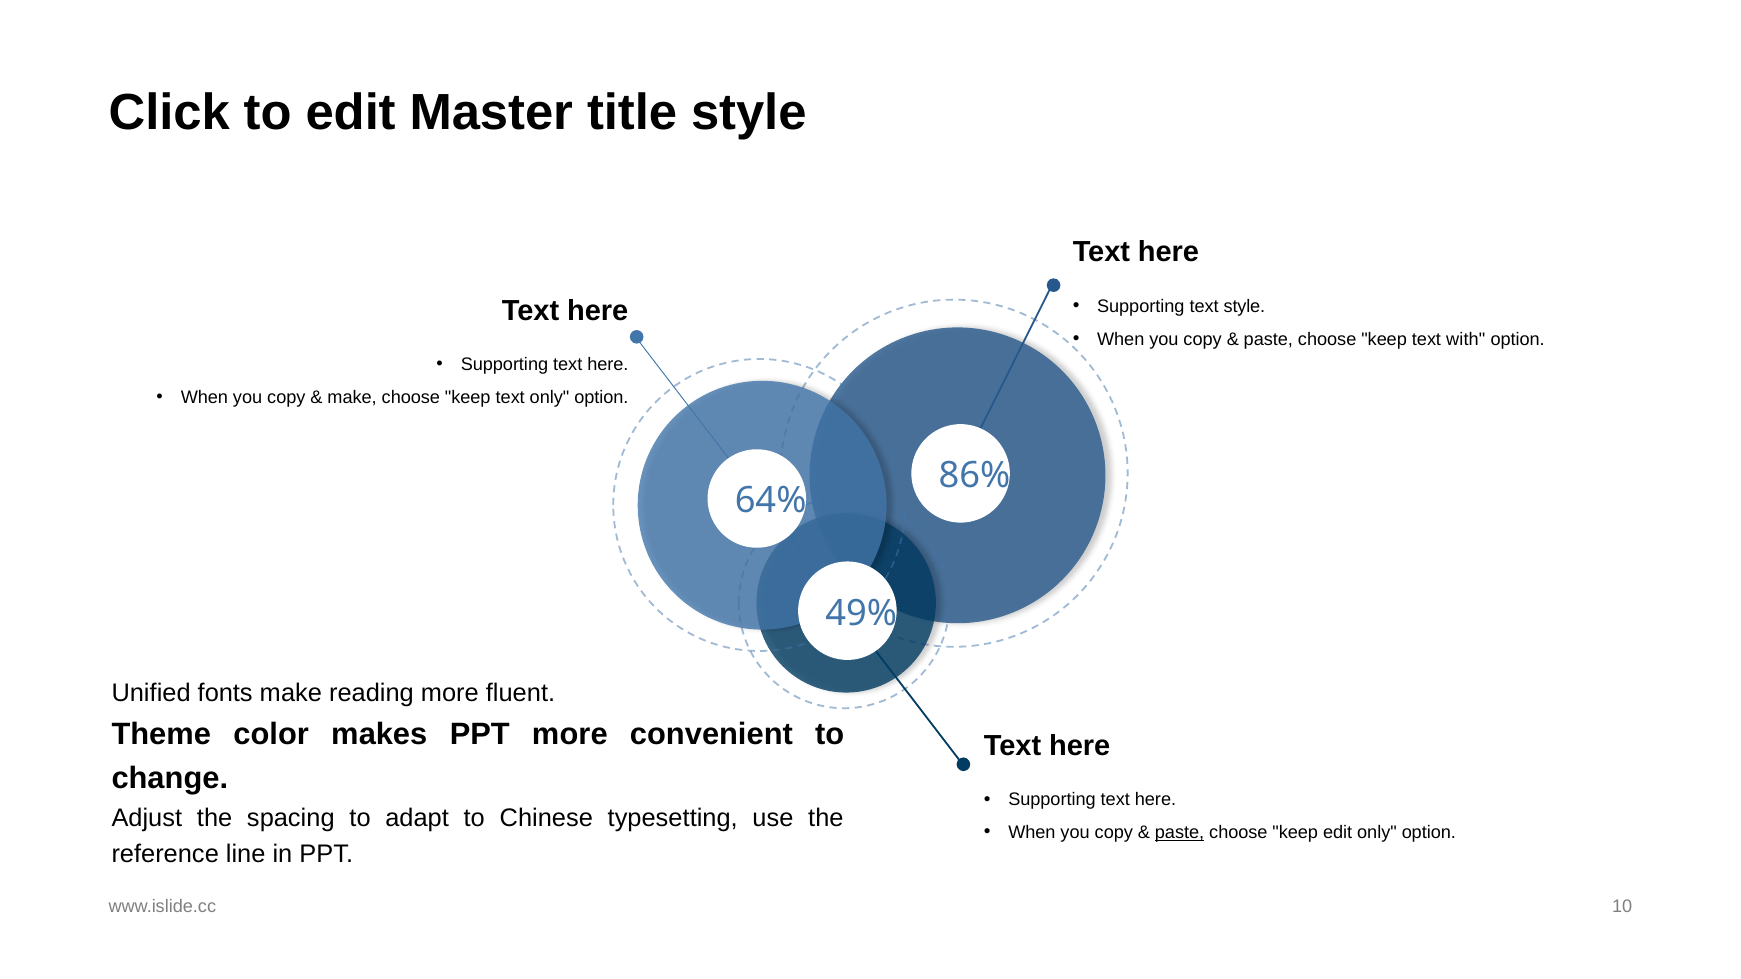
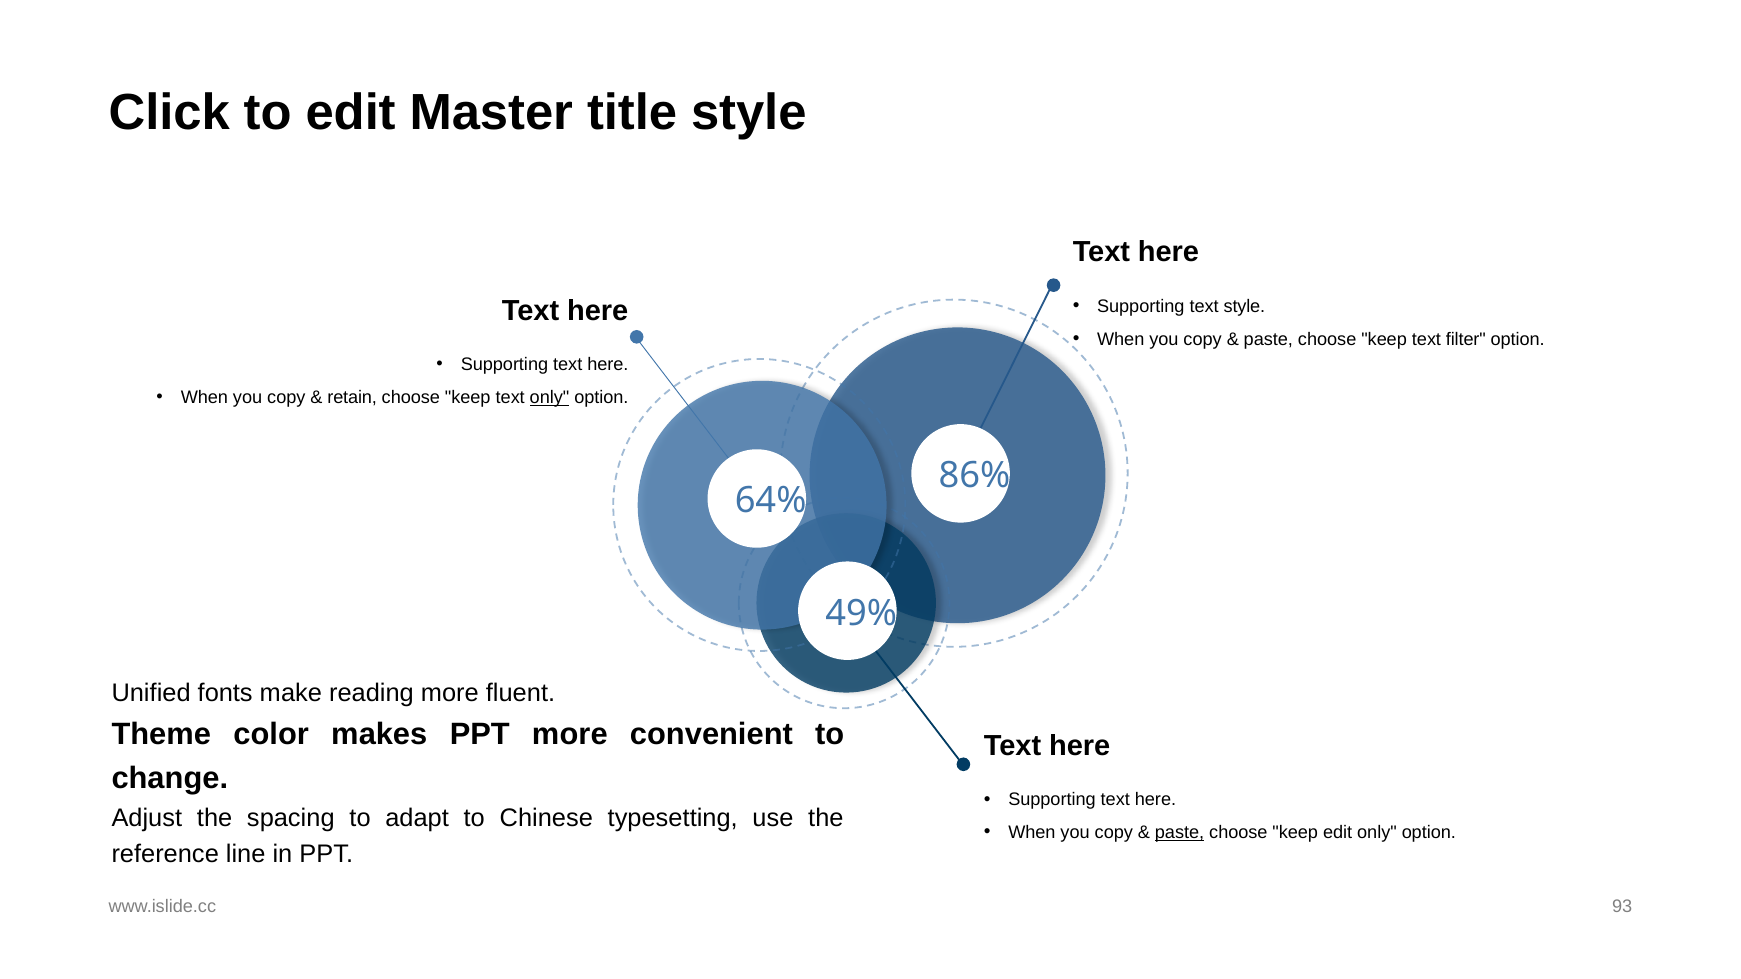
with: with -> filter (1466, 339)
make: make -> retain (352, 398)
only underline: none -> present (550, 398)
10: 10 -> 93 (1622, 906)
